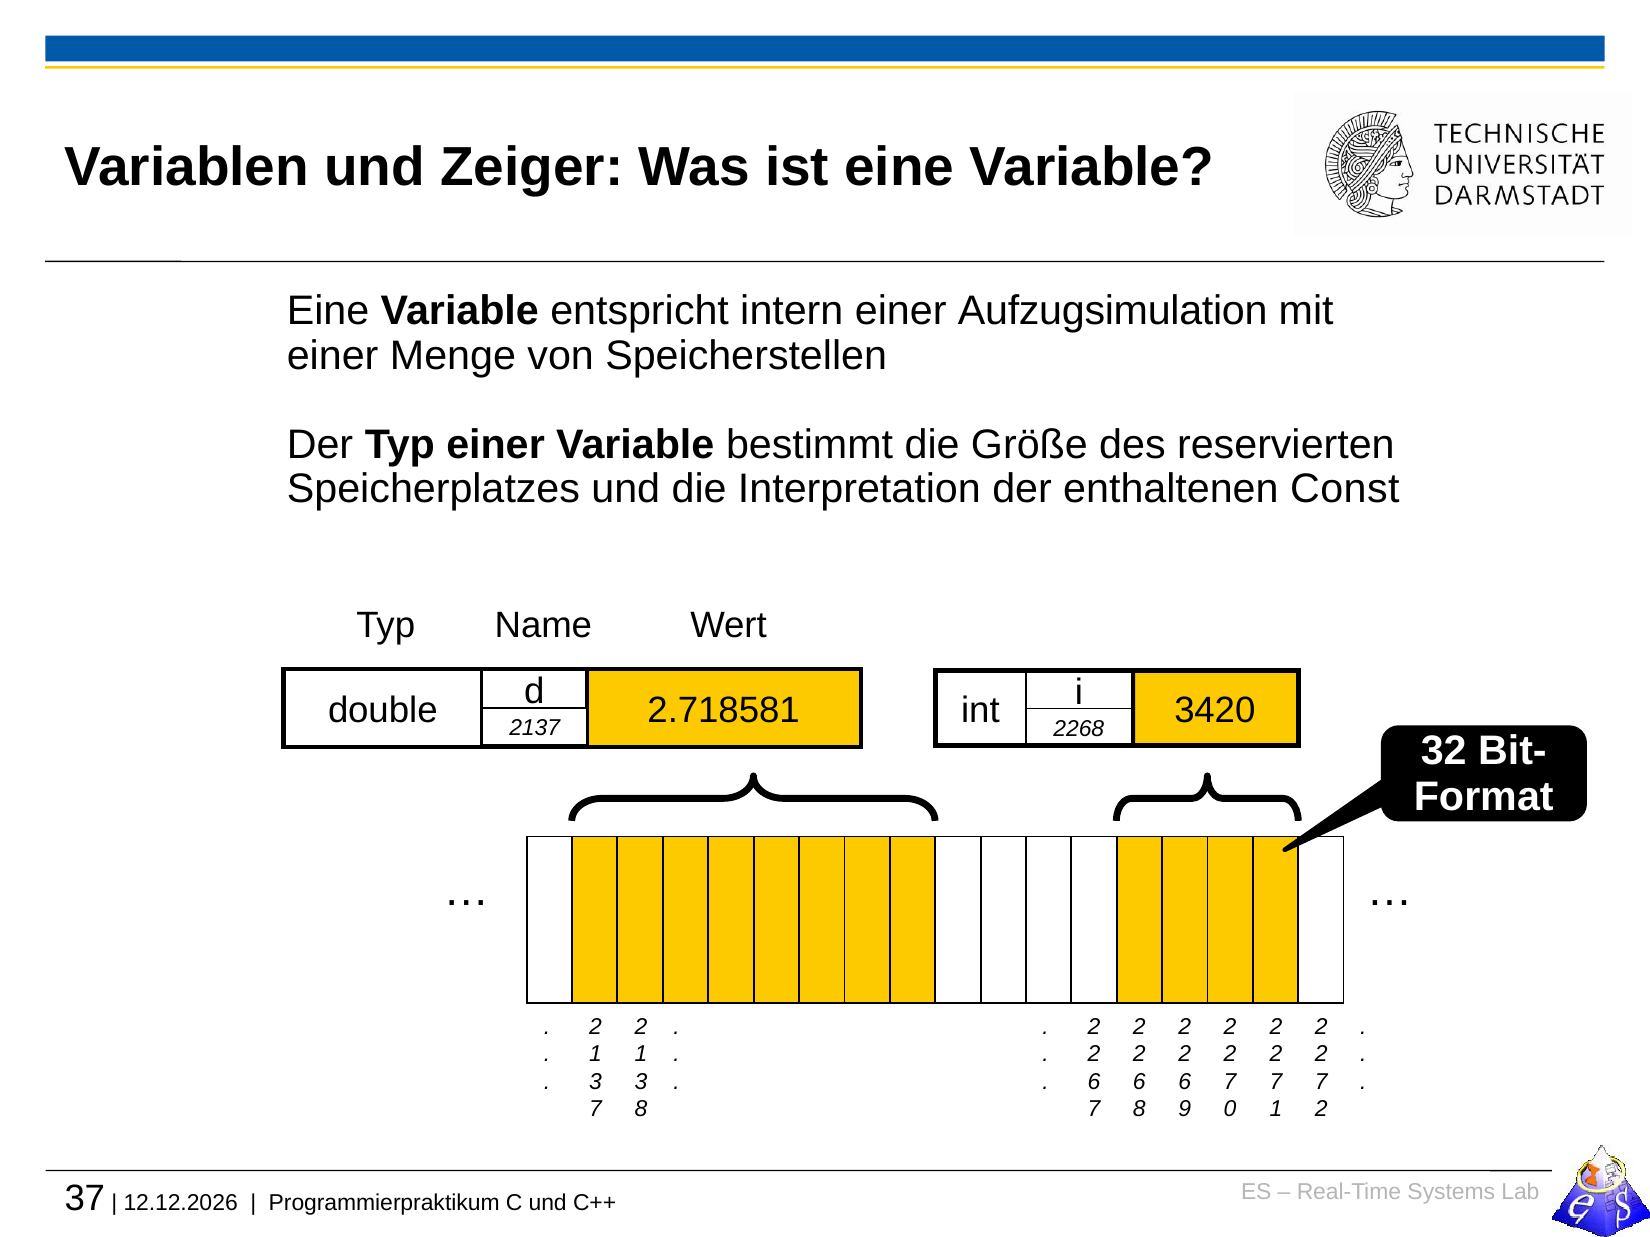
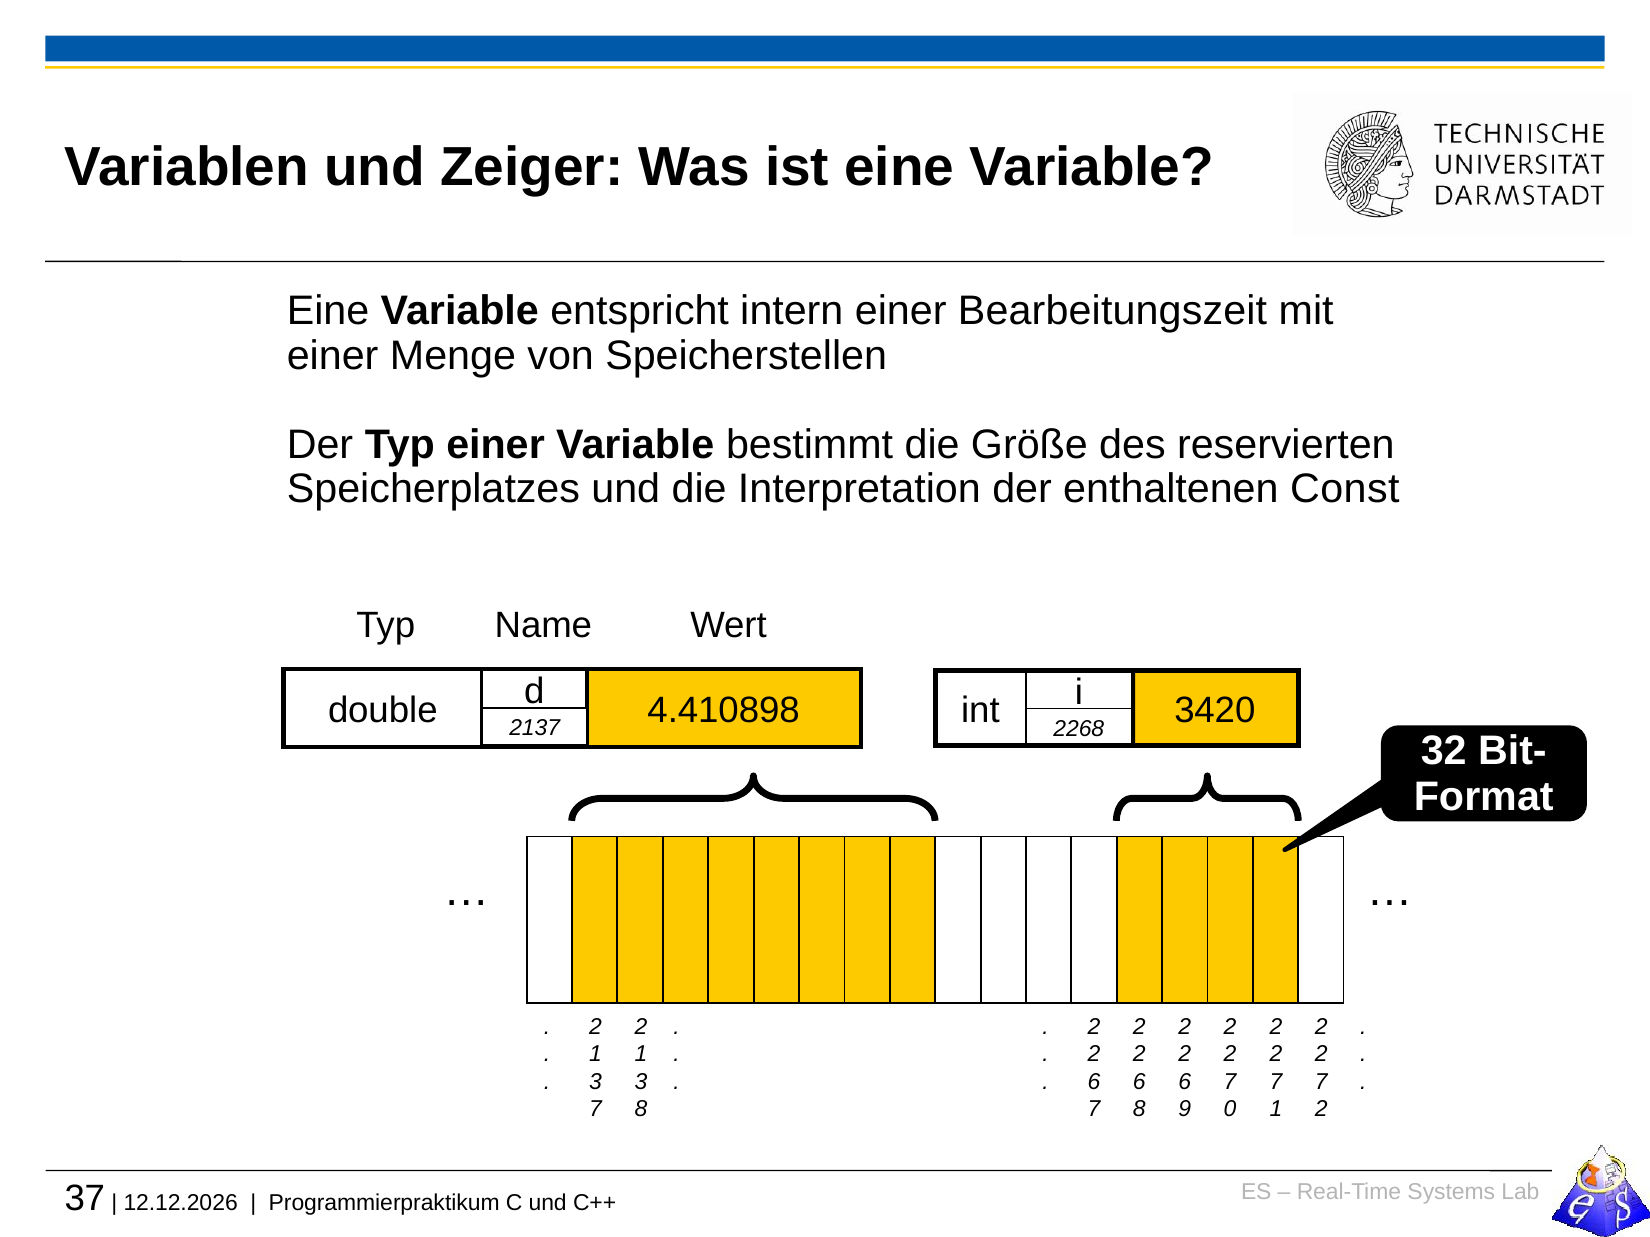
Aufzugsimulation: Aufzugsimulation -> Bearbeitungszeit (1113, 311)
2.718581: 2.718581 -> 4.410898 (724, 711)
